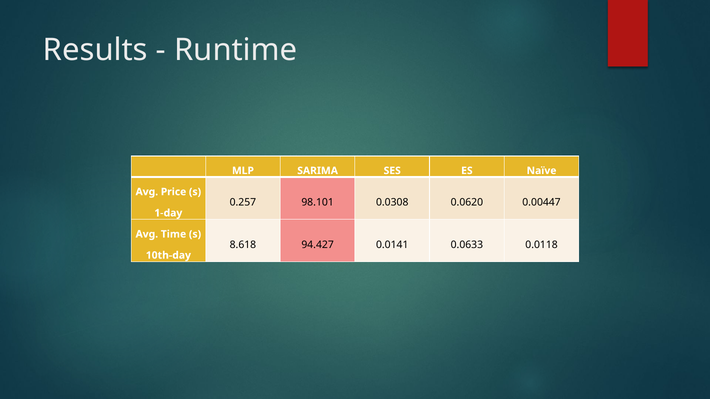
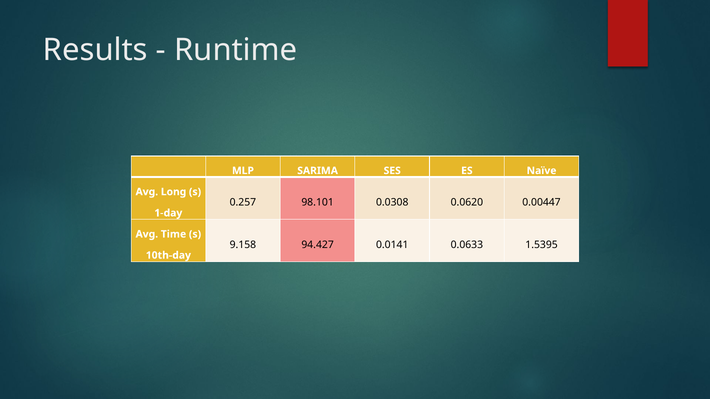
Price: Price -> Long (174, 192)
8.618: 8.618 -> 9.158 (243, 245)
0.0118: 0.0118 -> 1.5395 (542, 245)
